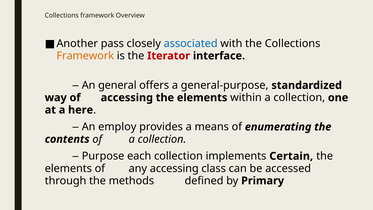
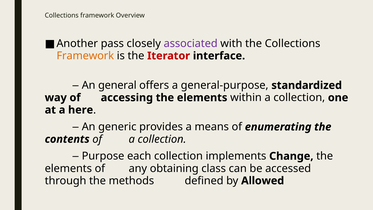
associated colour: blue -> purple (191, 43)
employ: employ -> generic (117, 127)
Certain: Certain -> Change (291, 156)
any accessing: accessing -> obtaining (174, 168)
Primary: Primary -> Allowed (263, 181)
